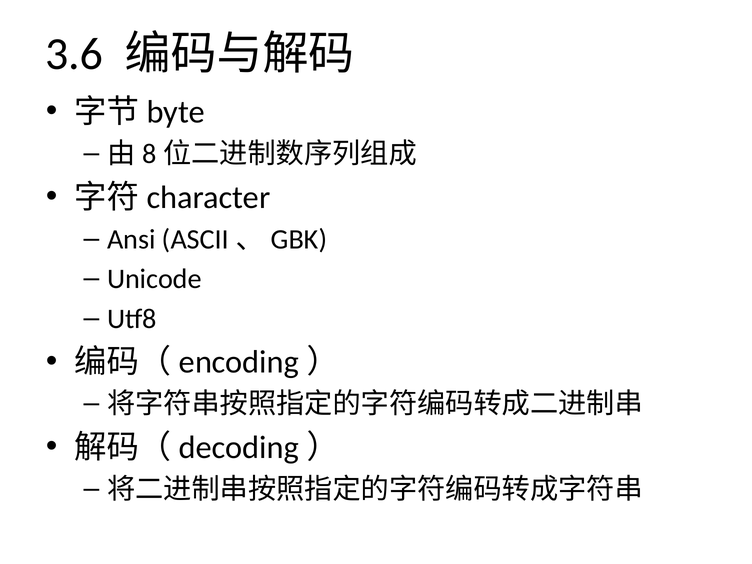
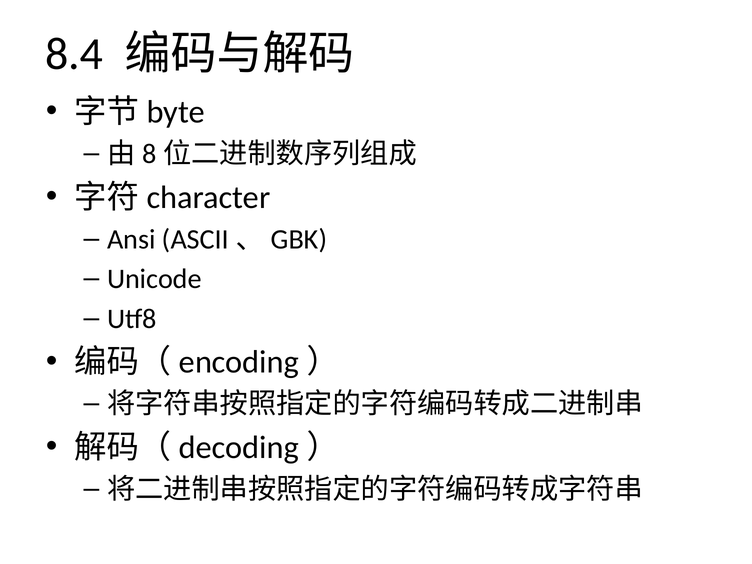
3.6: 3.6 -> 8.4 (74, 54)
